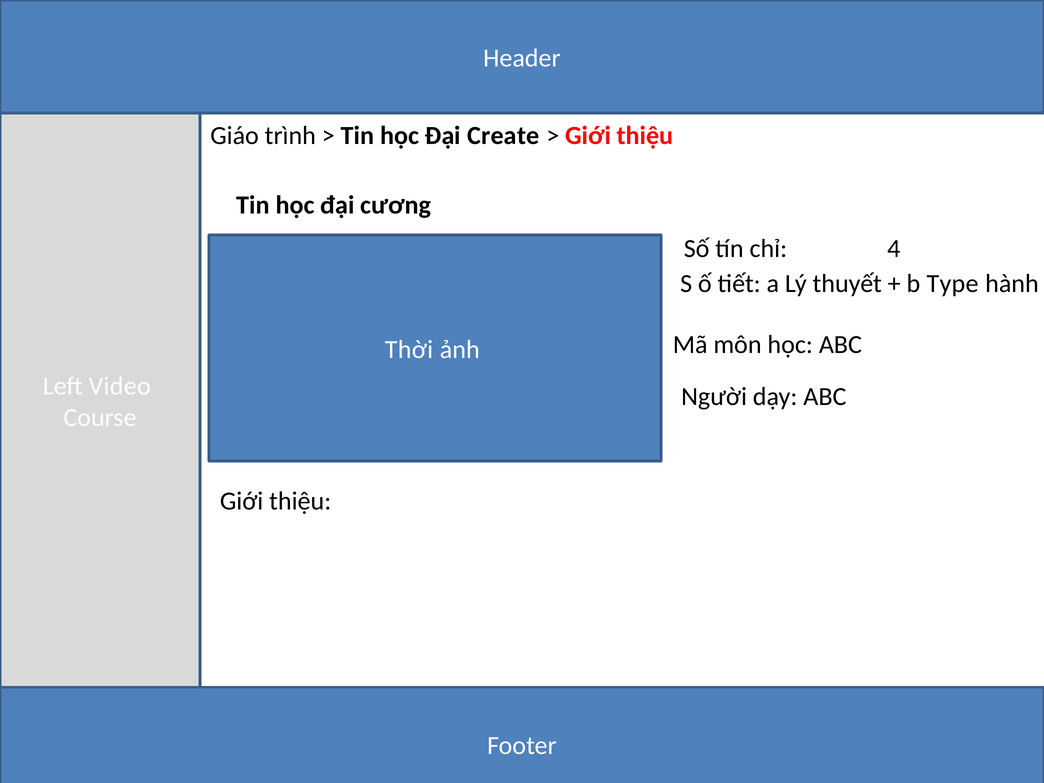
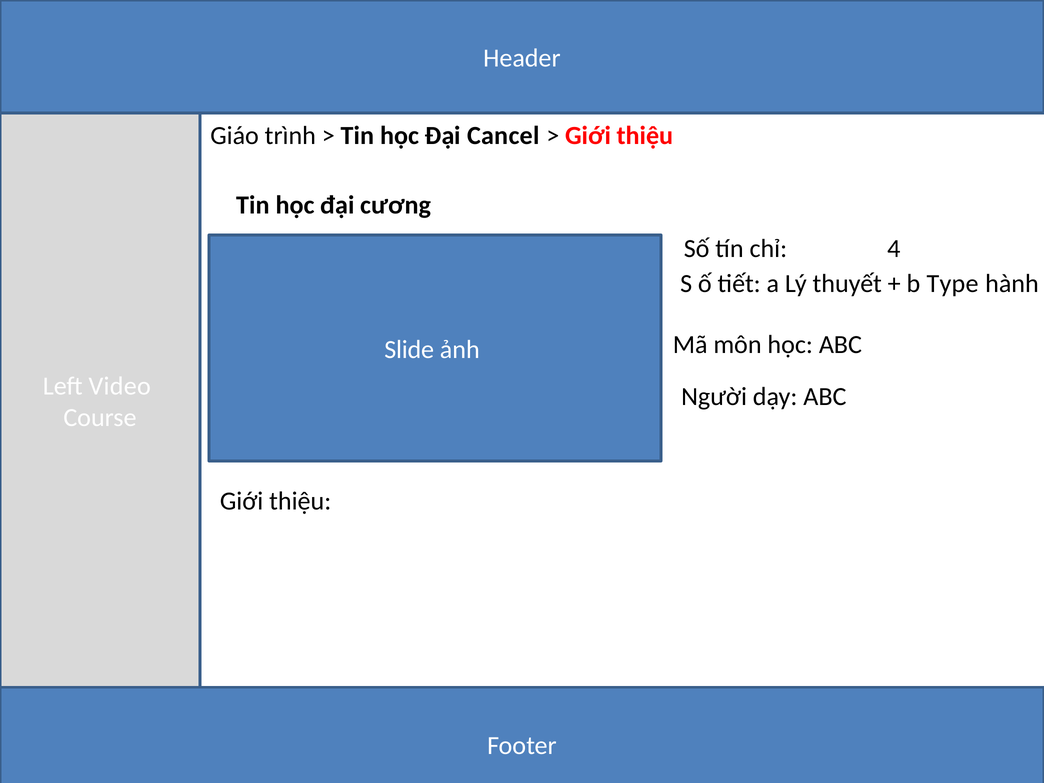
Create: Create -> Cancel (503, 136)
Thời: Thời -> Slide (409, 350)
